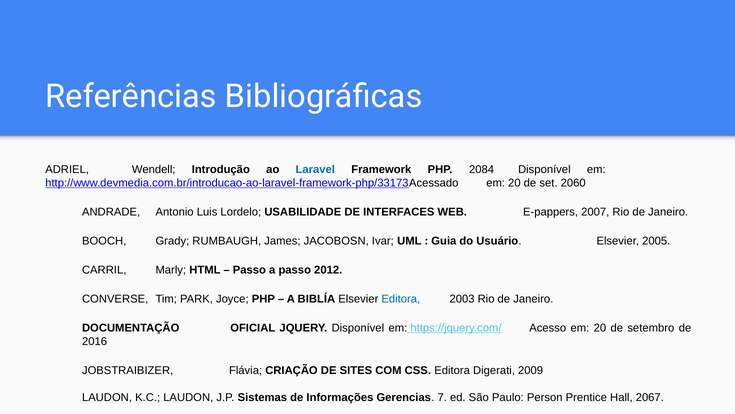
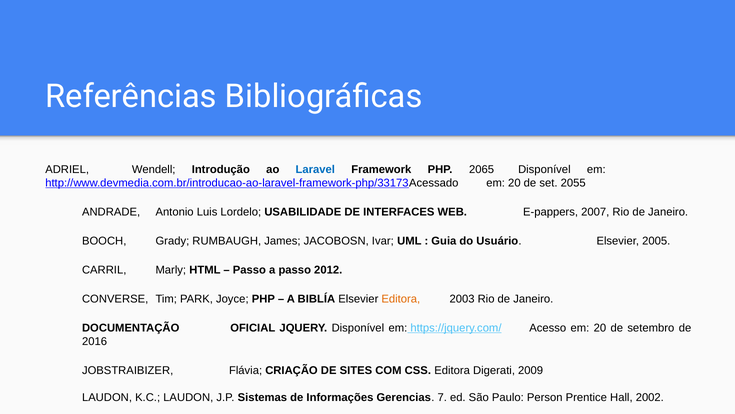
2084: 2084 -> 2065 (482, 169)
2060: 2060 -> 2055 (573, 183)
Editora colour: blue -> orange (401, 298)
2067: 2067 -> 2002 (650, 397)
